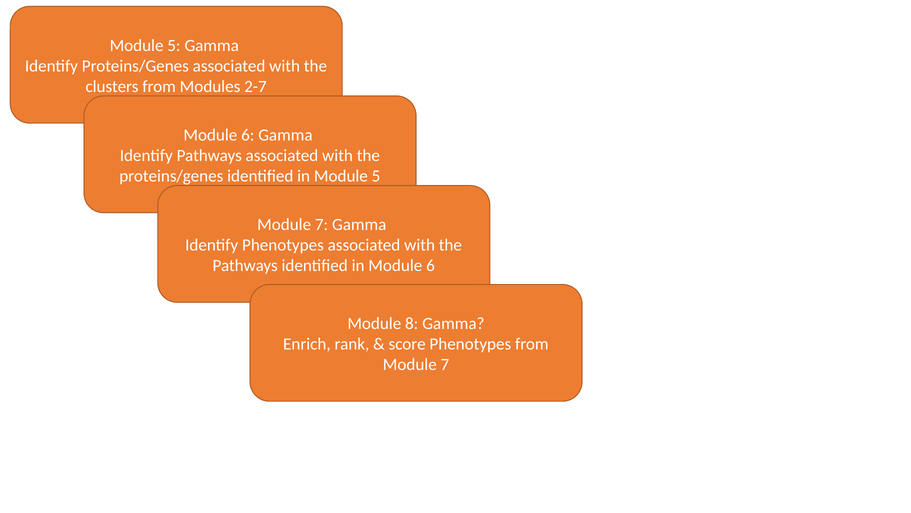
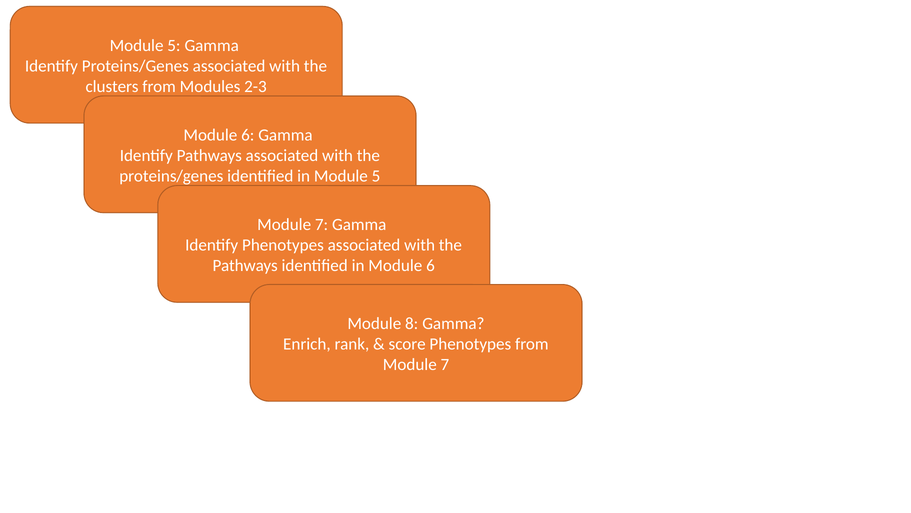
2-7: 2-7 -> 2-3 (255, 86)
